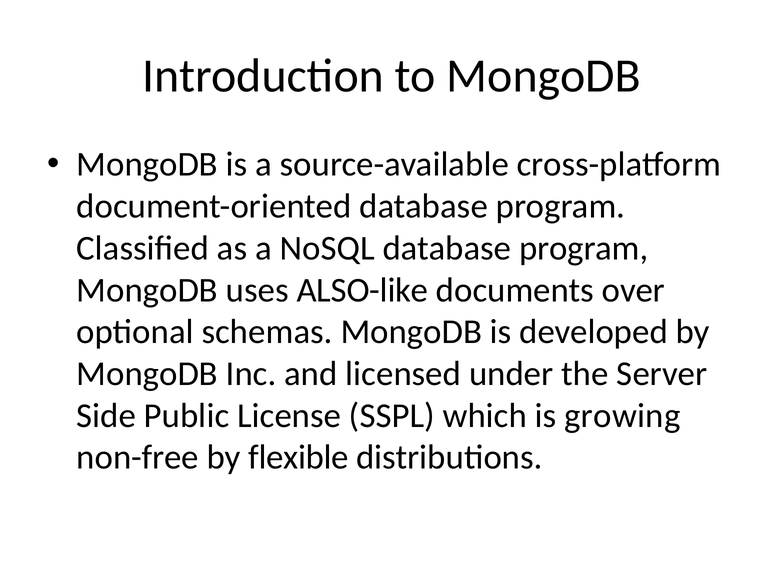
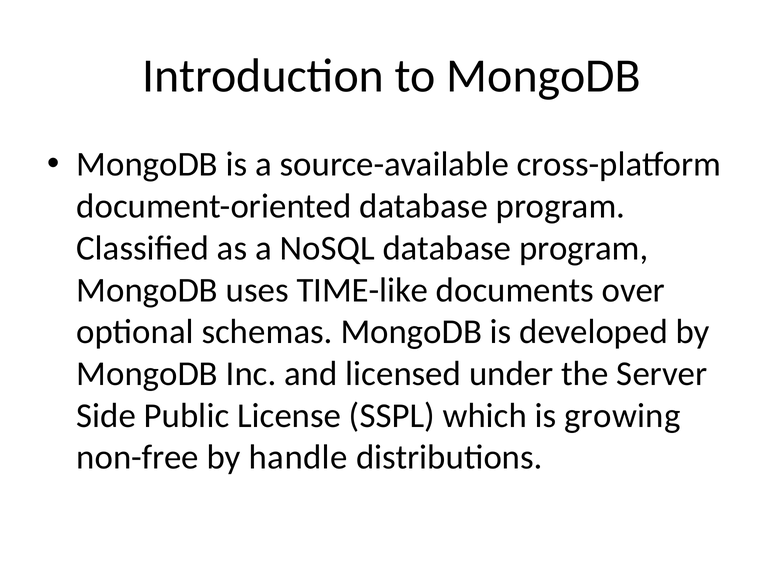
ALSO-like: ALSO-like -> TIME-like (362, 290)
flexible: flexible -> handle (298, 457)
